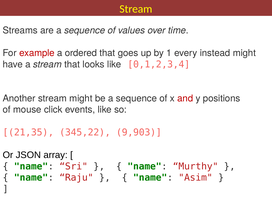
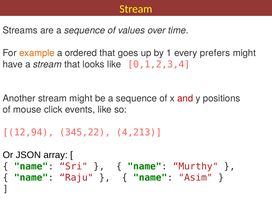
example colour: red -> orange (37, 53)
instead: instead -> prefers (215, 53)
21,35: 21,35 -> 12,94 (28, 132)
9,903: 9,903 -> 4,213 (139, 132)
